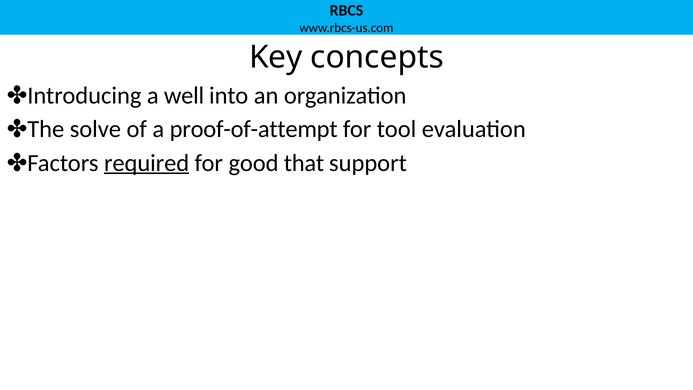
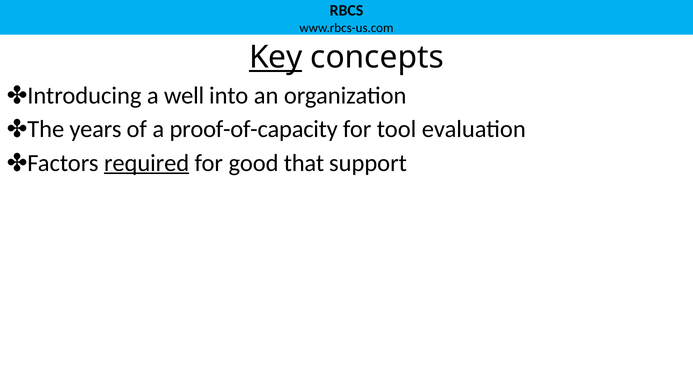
Key underline: none -> present (276, 57)
solve: solve -> years (95, 129)
proof-of-attempt: proof-of-attempt -> proof-of-capacity (254, 129)
